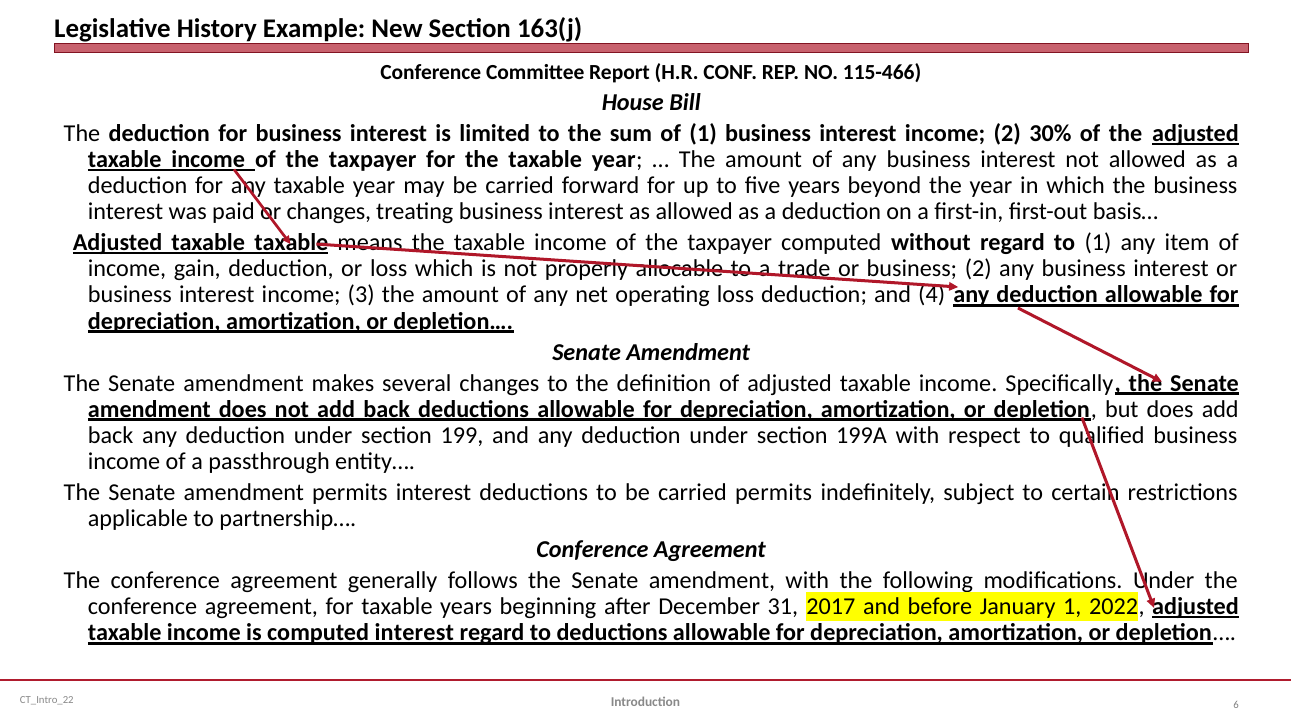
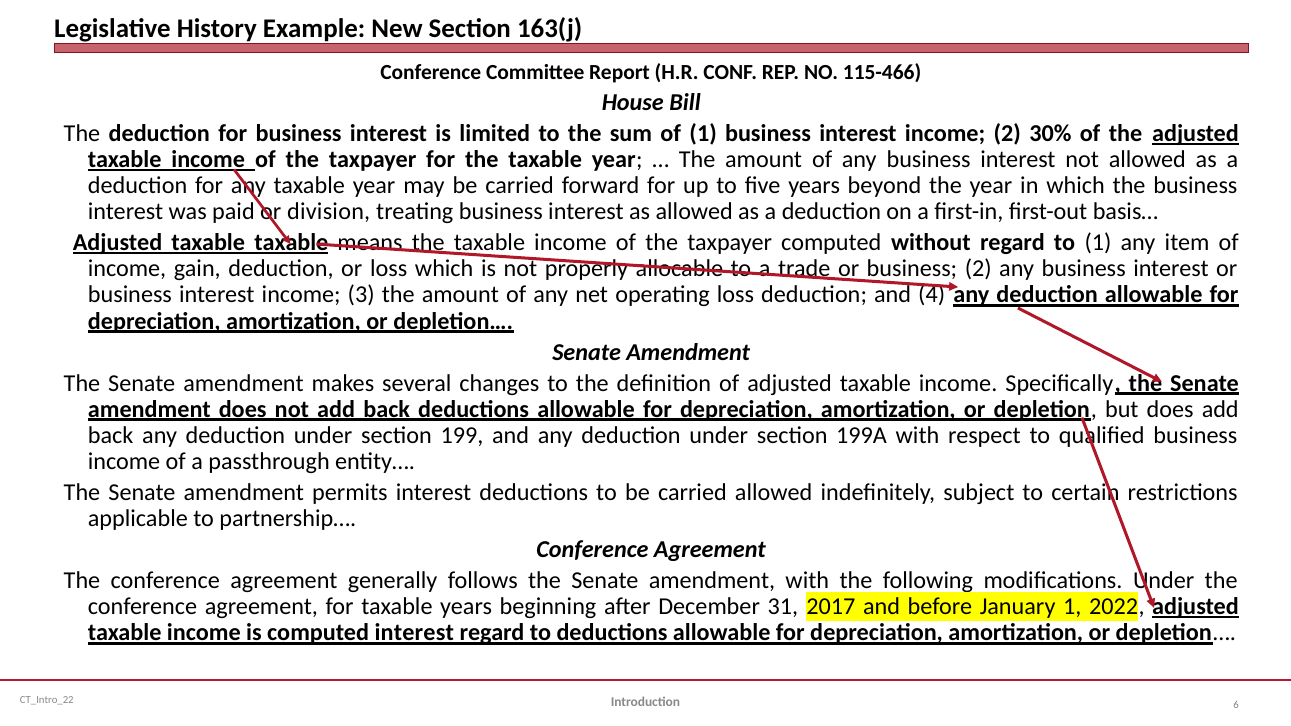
or changes: changes -> division (329, 212)
carried permits: permits -> allowed (774, 493)
